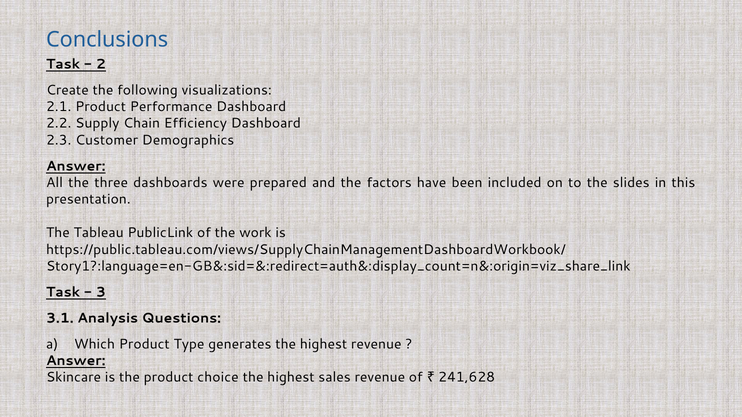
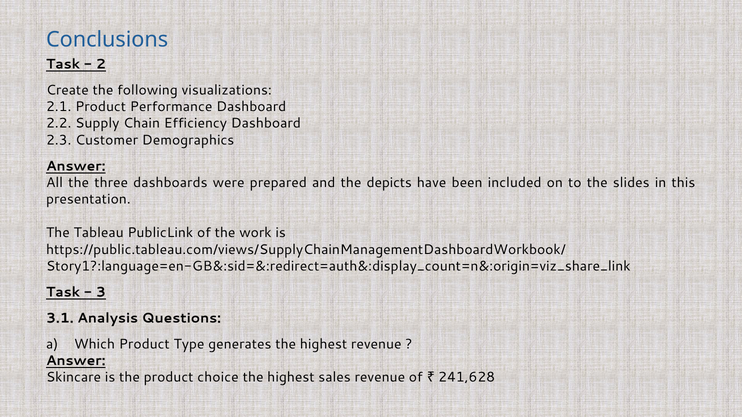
factors: factors -> depicts (389, 183)
